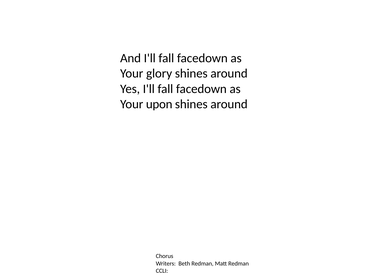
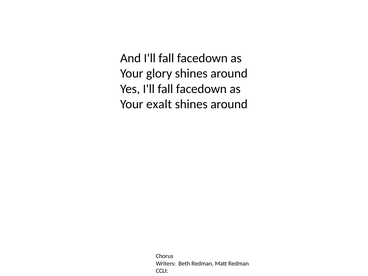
upon: upon -> exalt (159, 104)
